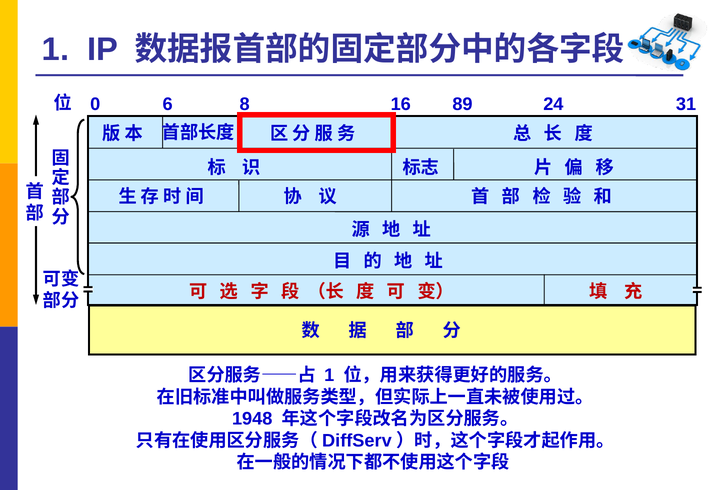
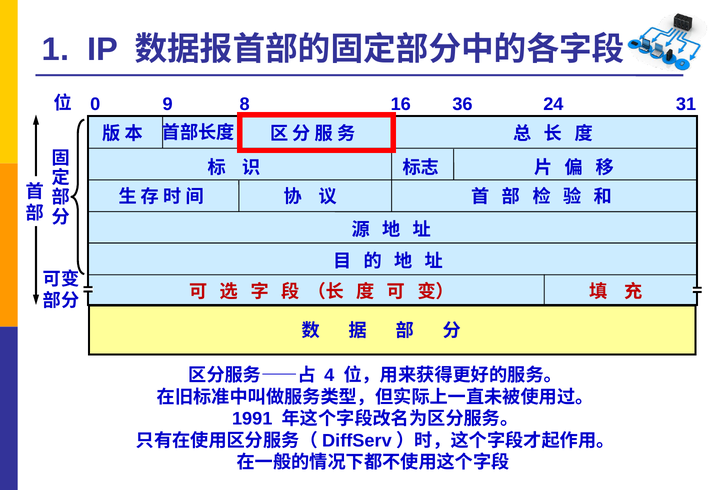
6: 6 -> 9 (168, 104)
89: 89 -> 36 (462, 104)
1: 1 -> 4 (329, 375)
1948: 1948 -> 1991 (252, 419)
